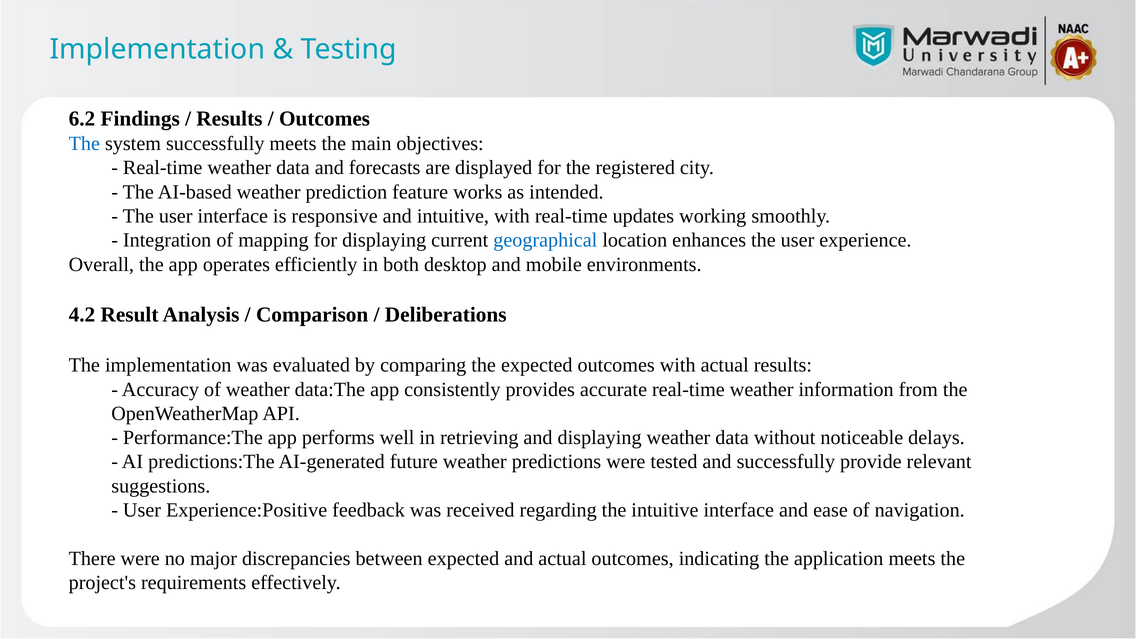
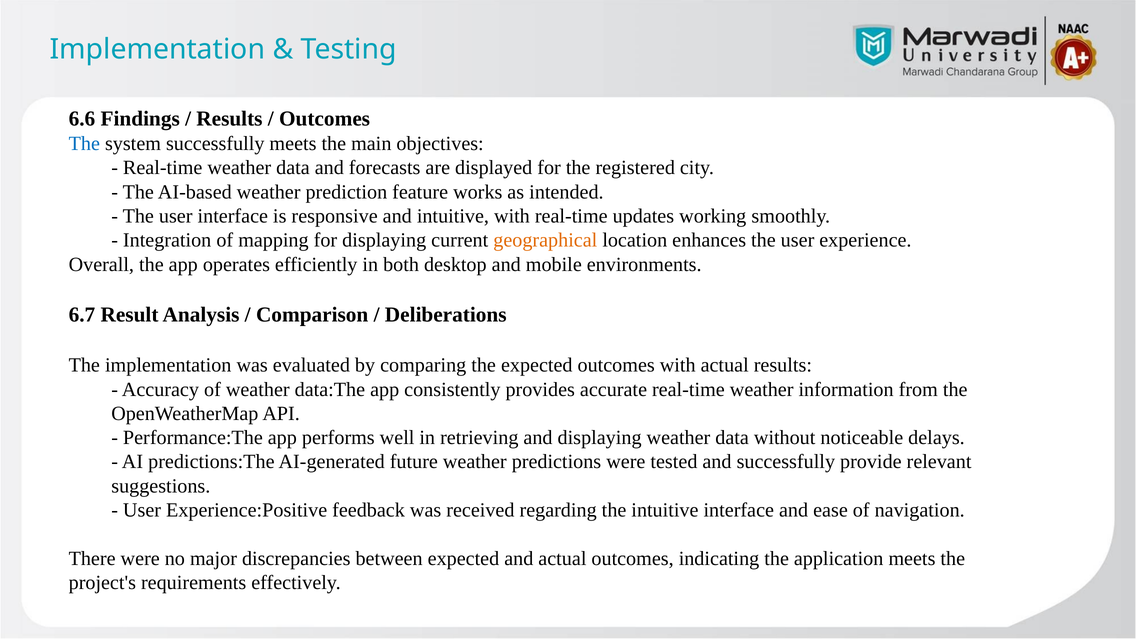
6.2: 6.2 -> 6.6 (82, 119)
geographical colour: blue -> orange (545, 240)
4.2: 4.2 -> 6.7 (82, 315)
